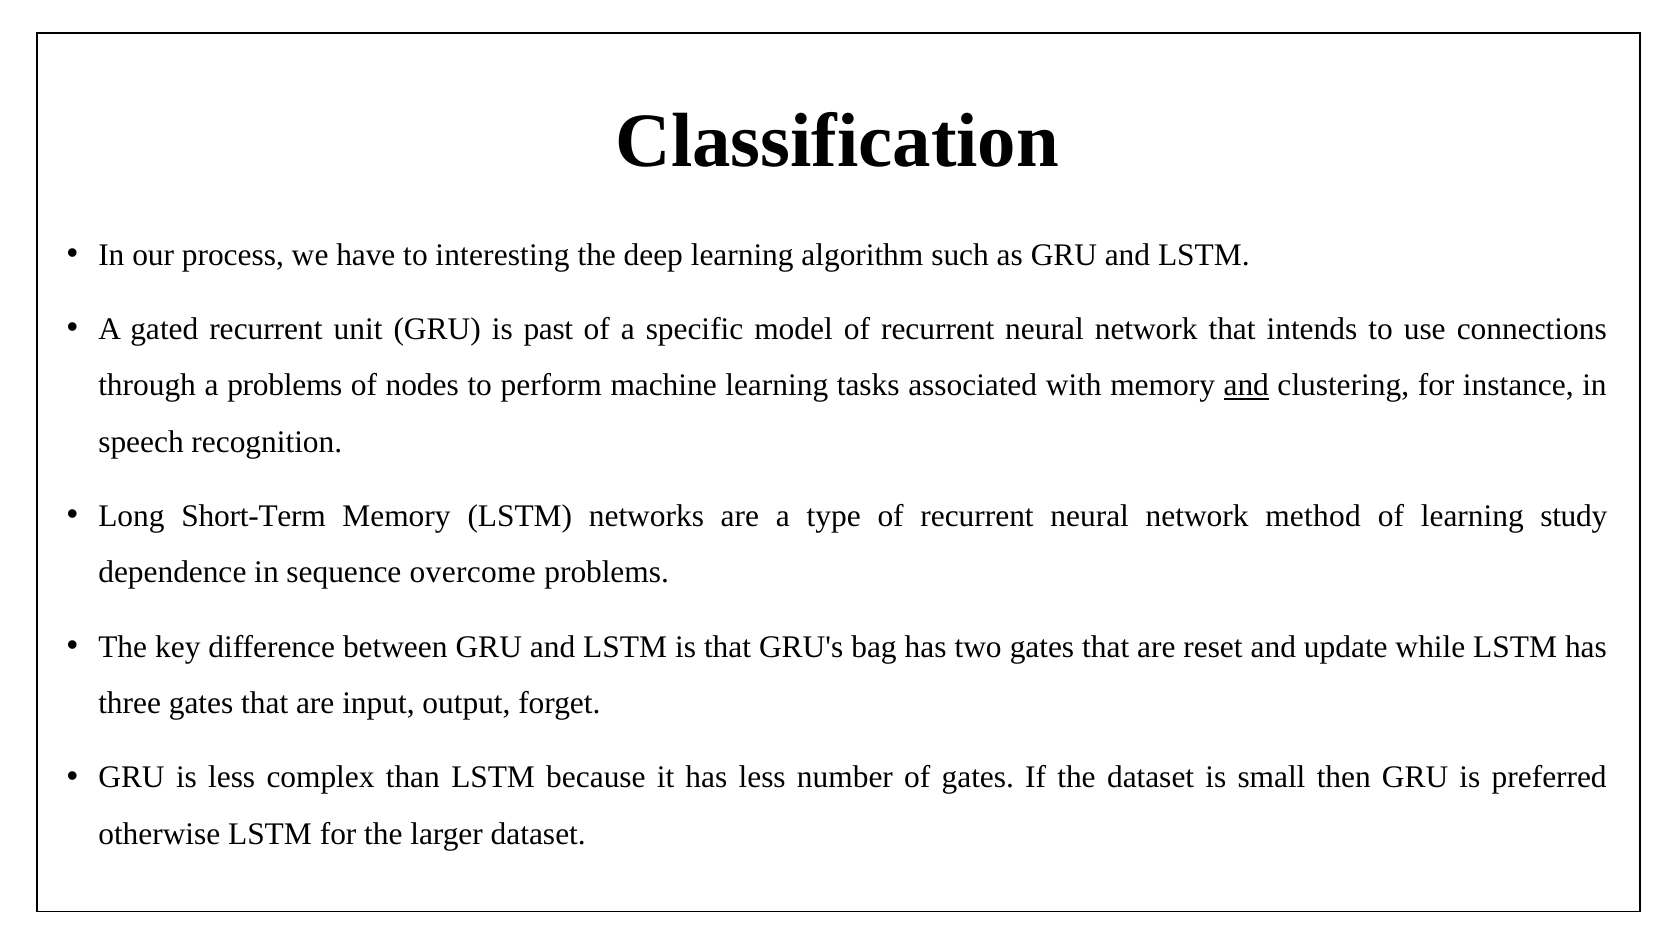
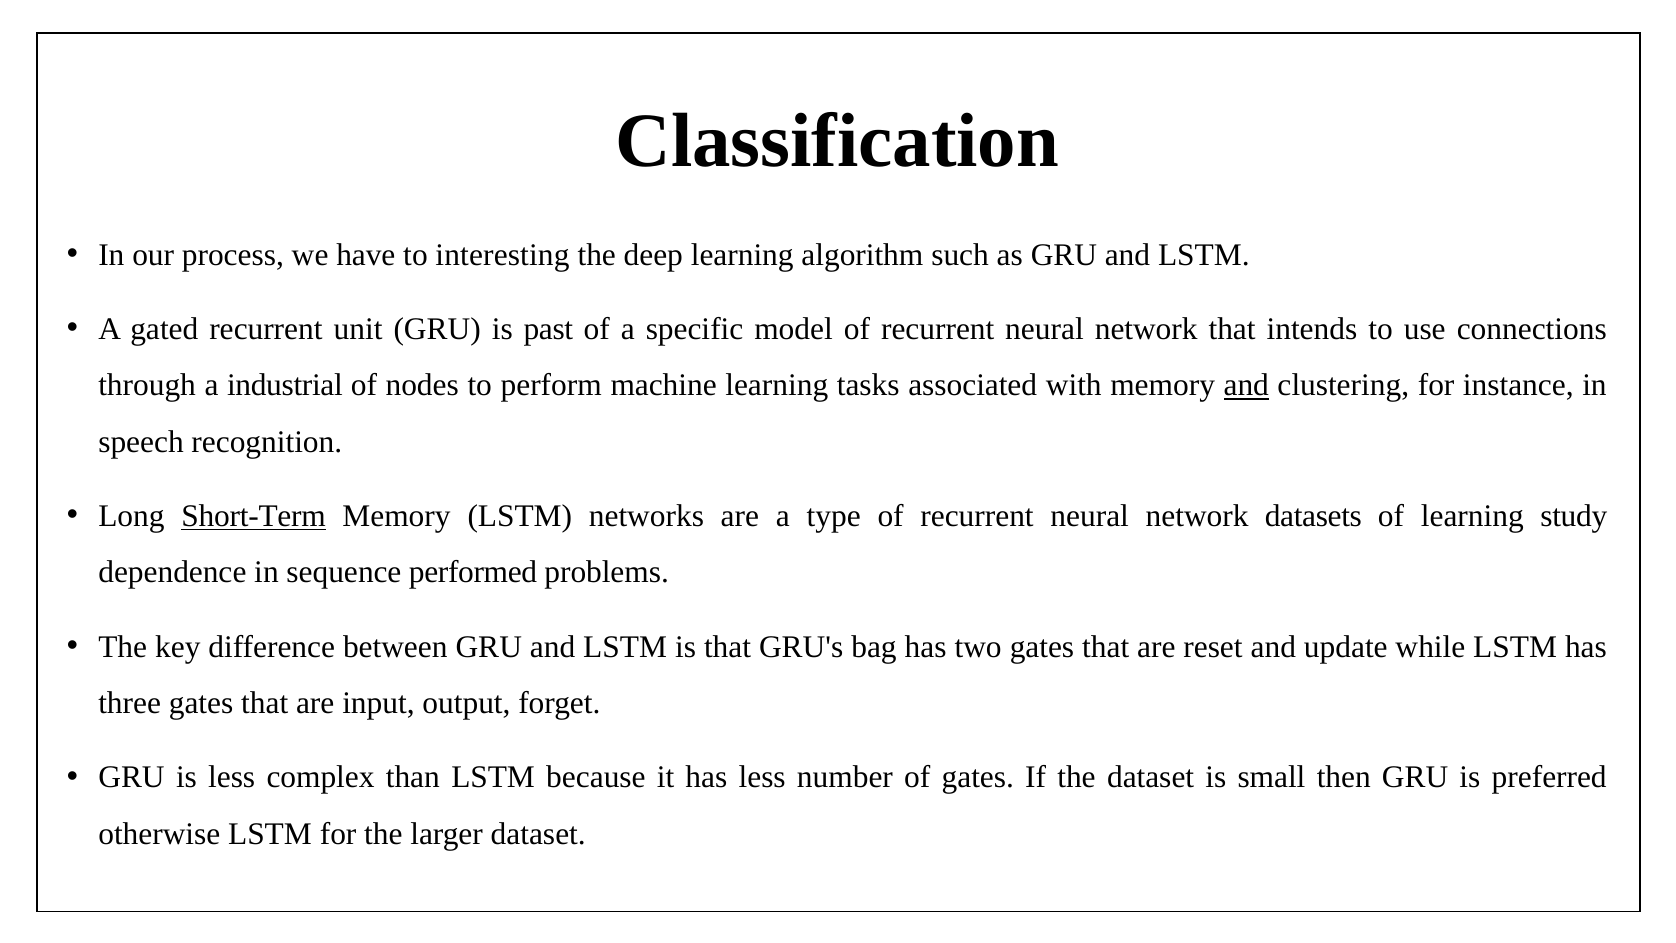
a problems: problems -> industrial (285, 385)
Short-Term underline: none -> present (254, 516)
method: method -> datasets (1313, 516)
overcome: overcome -> performed (473, 572)
